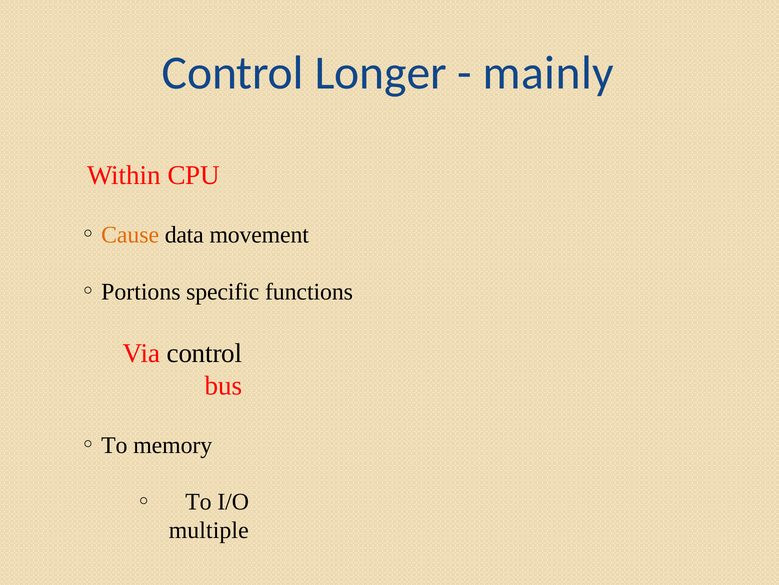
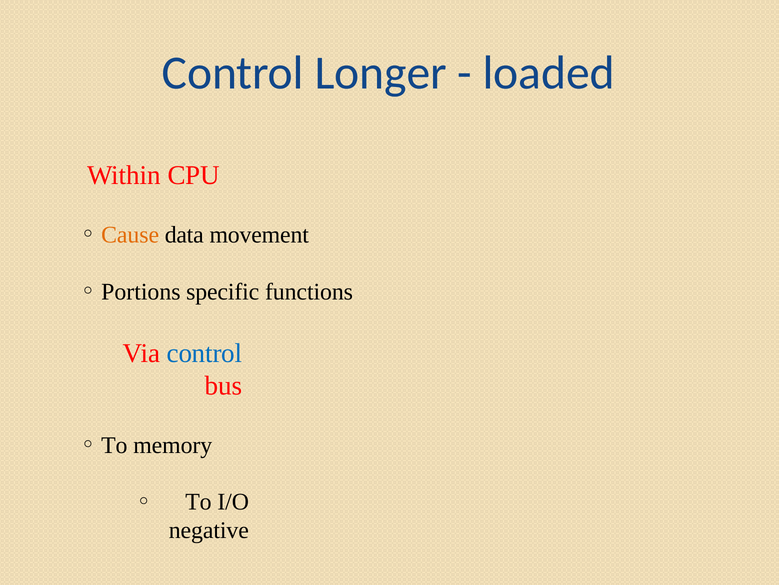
mainly: mainly -> loaded (549, 73)
control colour: black -> blue (205, 353)
multiple: multiple -> negative (209, 530)
